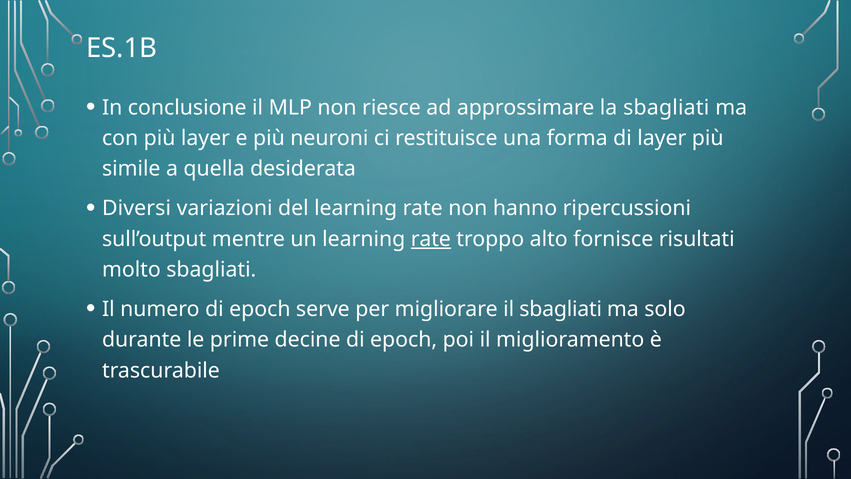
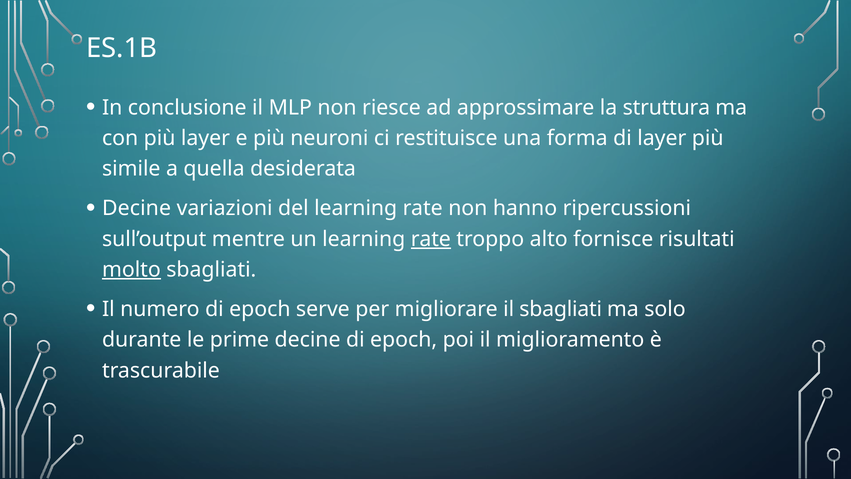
la sbagliati: sbagliati -> struttura (666, 107)
Diversi: Diversi -> Decine (137, 208)
molto underline: none -> present (131, 269)
